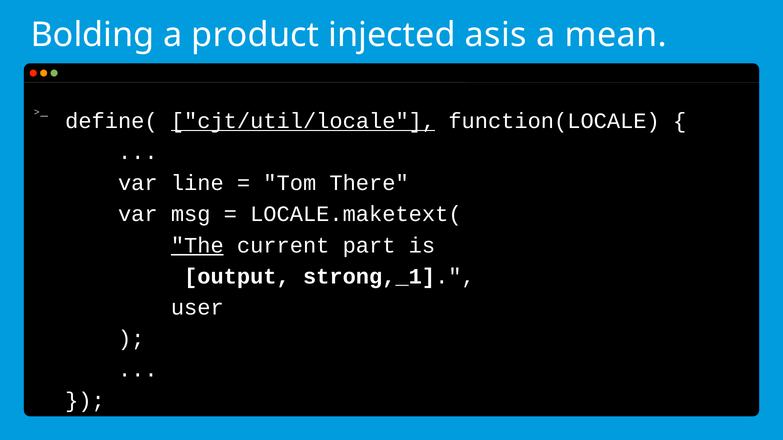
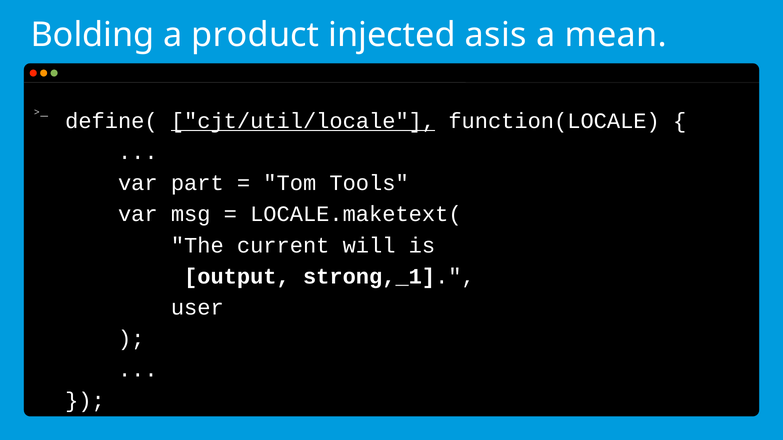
line: line -> part (197, 183)
There: There -> Tools (369, 183)
The underline: present -> none (197, 246)
part: part -> will (369, 246)
